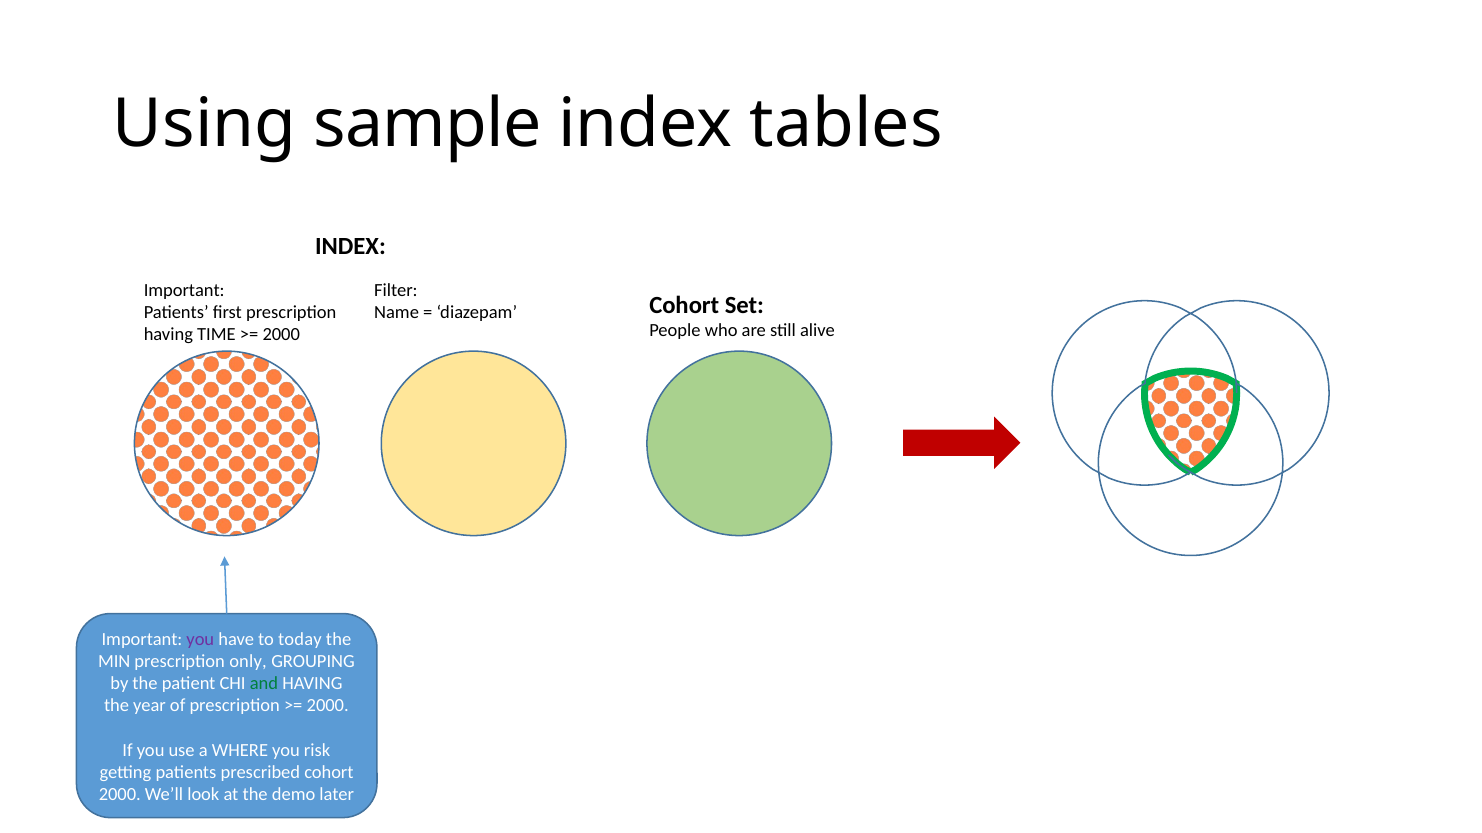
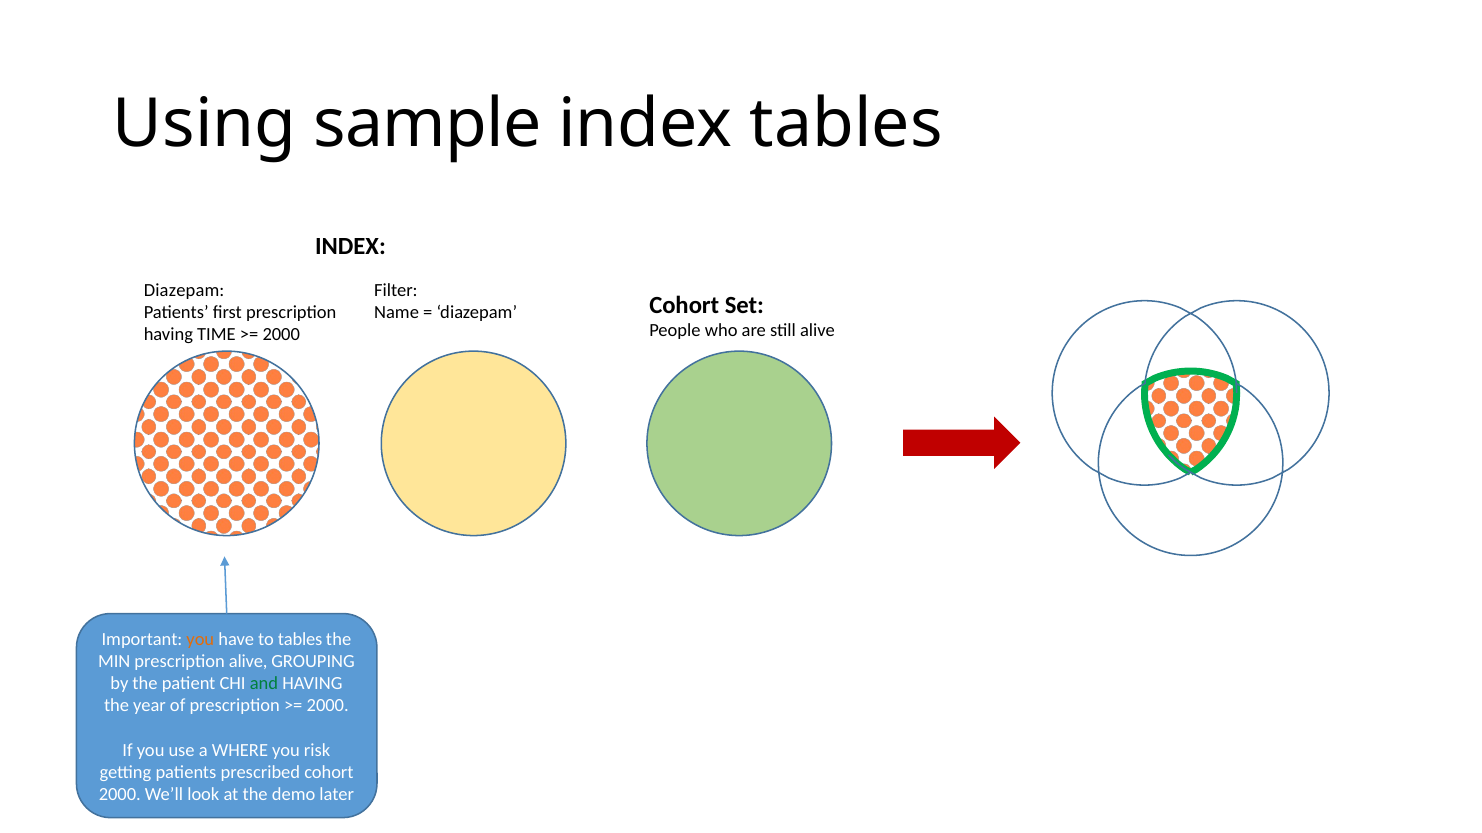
Important: Important -> Diazepam (184, 291)
you colour: purple -> orange (200, 640)
to today: today -> tables (300, 640)
prescription only: only -> alive (248, 662)
